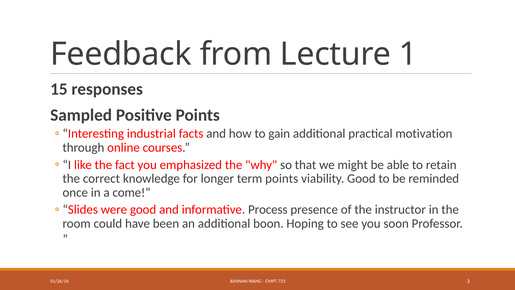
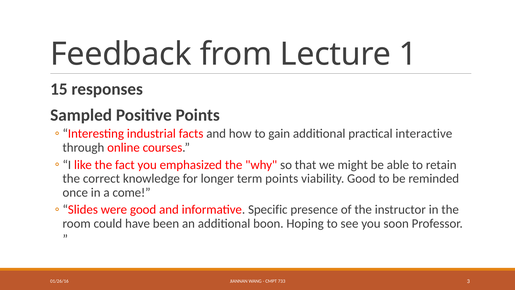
motivation: motivation -> interactive (424, 134)
Process: Process -> Specific (268, 209)
